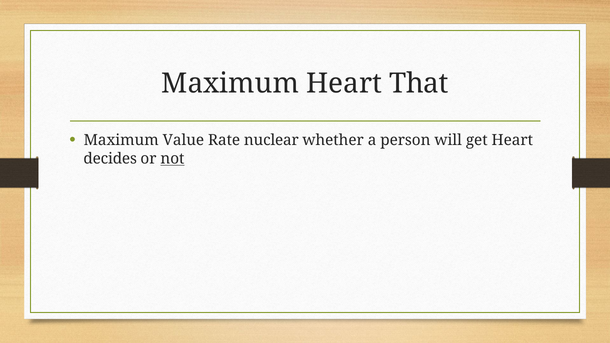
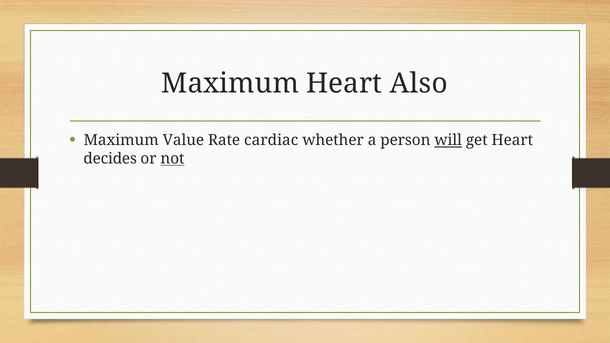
That: That -> Also (419, 84)
nuclear: nuclear -> cardiac (271, 140)
will underline: none -> present (448, 140)
